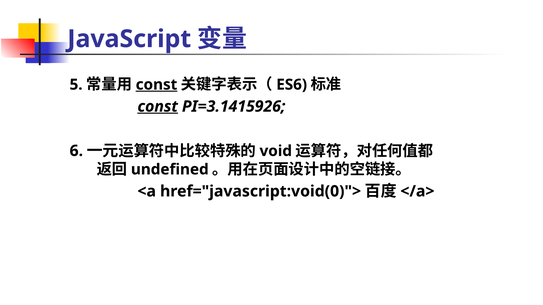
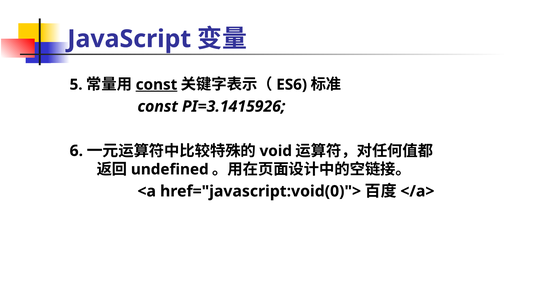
const underline: present -> none (158, 107)
